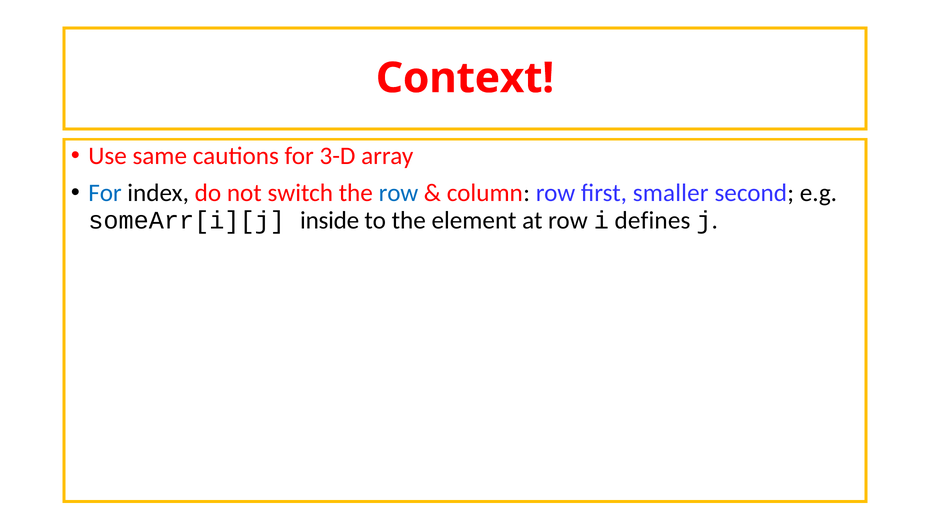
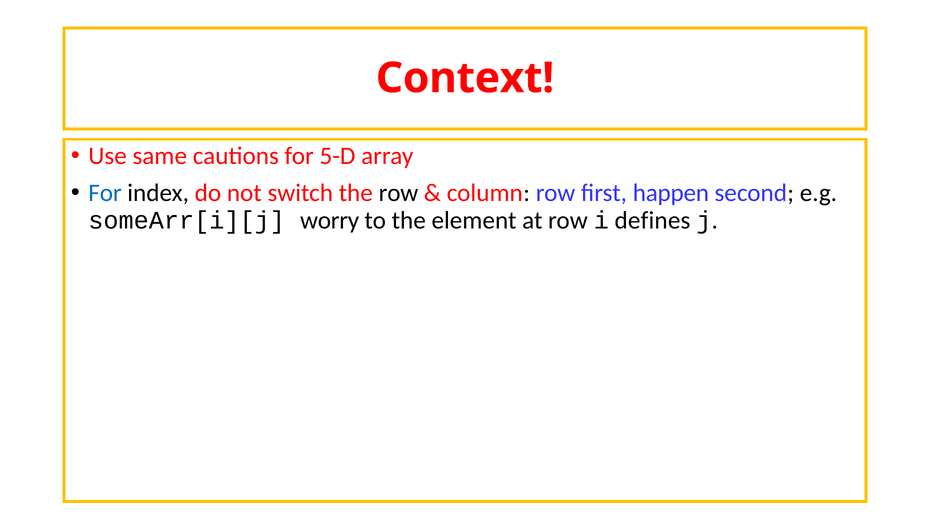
3-D: 3-D -> 5-D (337, 156)
row colour: blue -> black (399, 193)
smaller: smaller -> happen (671, 193)
inside: inside -> worry (330, 220)
